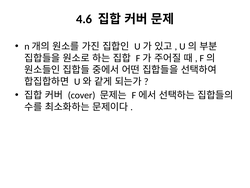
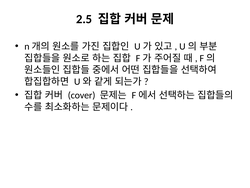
4.6: 4.6 -> 2.5 (84, 19)
